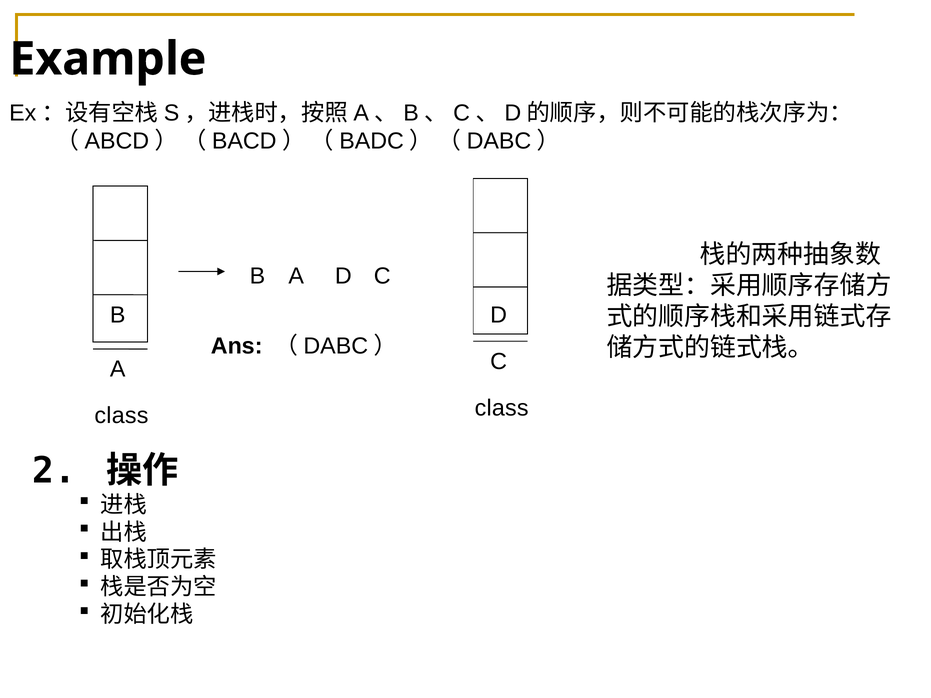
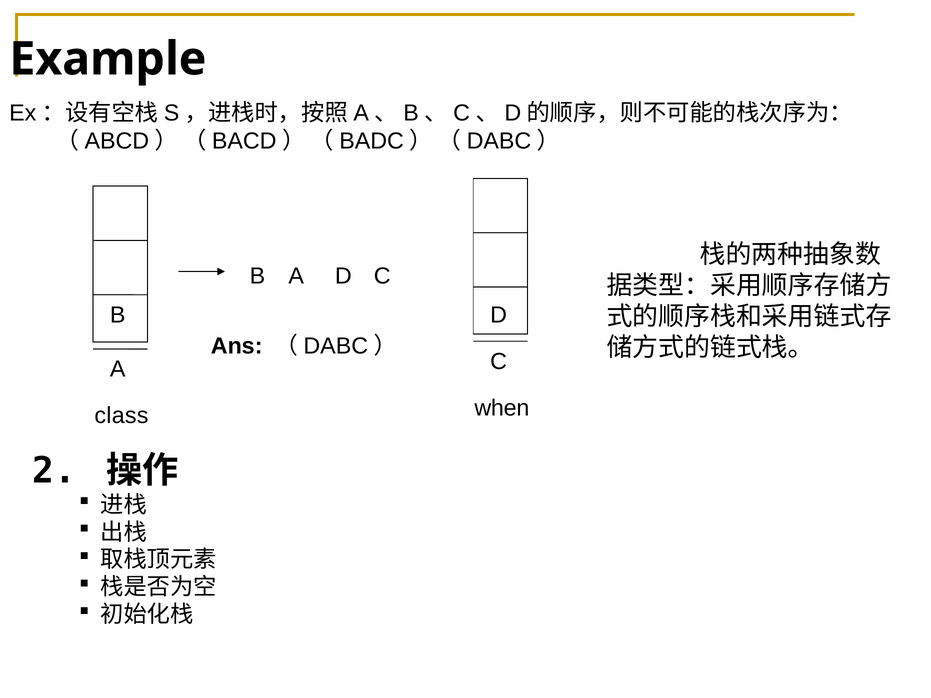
class: class -> when (502, 408)
